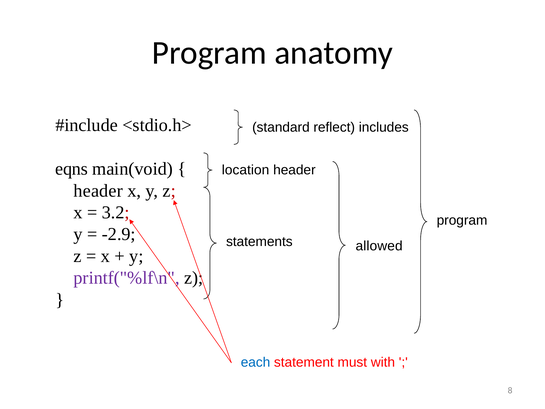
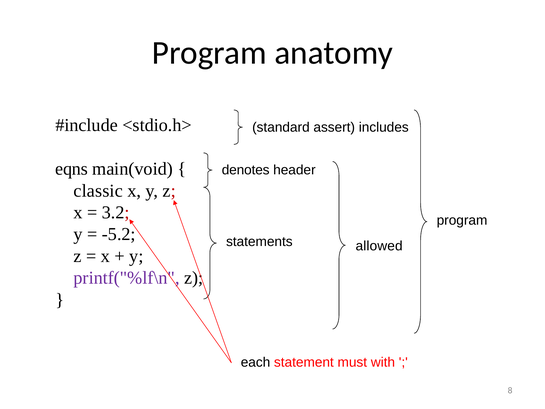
reflect: reflect -> assert (334, 127)
location: location -> denotes (246, 170)
header: header -> classic (98, 191)
-2.9: -2.9 -> -5.2 (119, 234)
each colour: blue -> black (256, 362)
